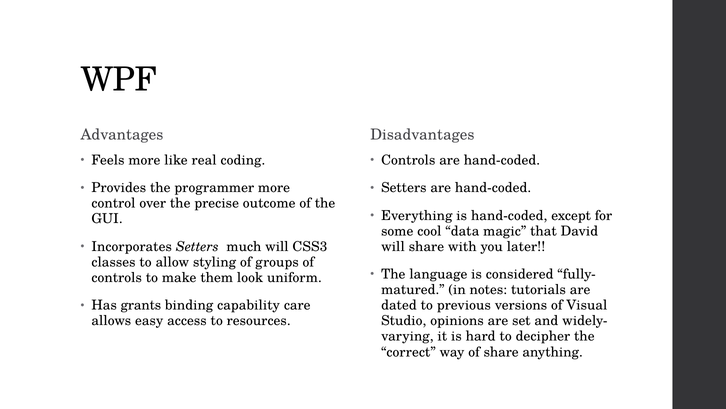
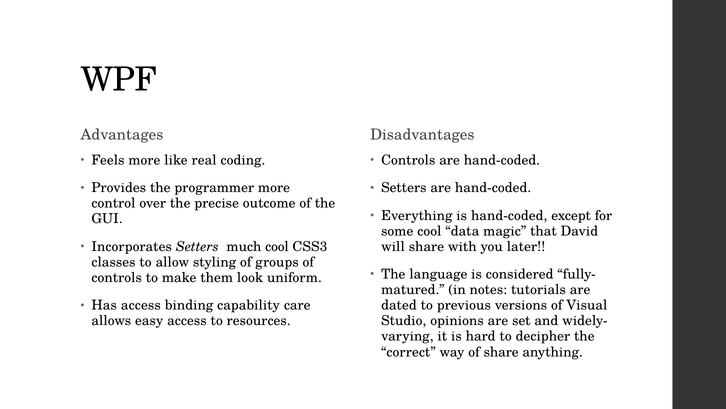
much will: will -> cool (277, 246)
Has grants: grants -> access (141, 305)
